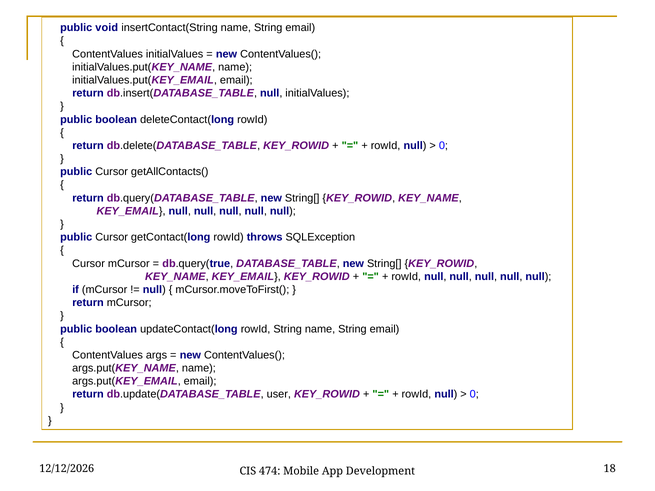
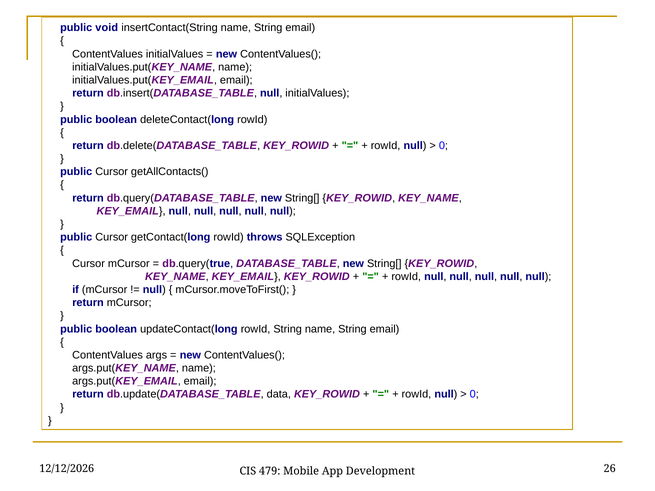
user: user -> data (279, 395)
474: 474 -> 479 (270, 471)
18: 18 -> 26 (610, 469)
